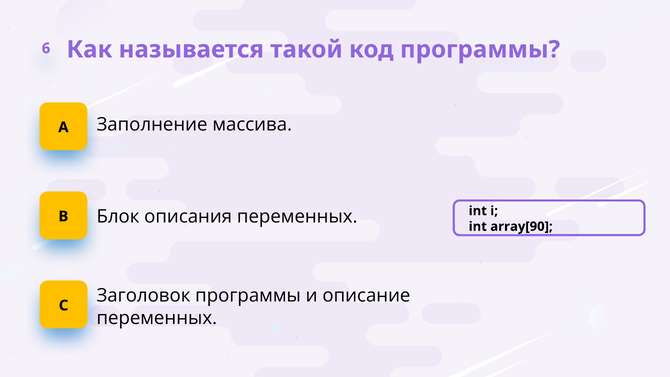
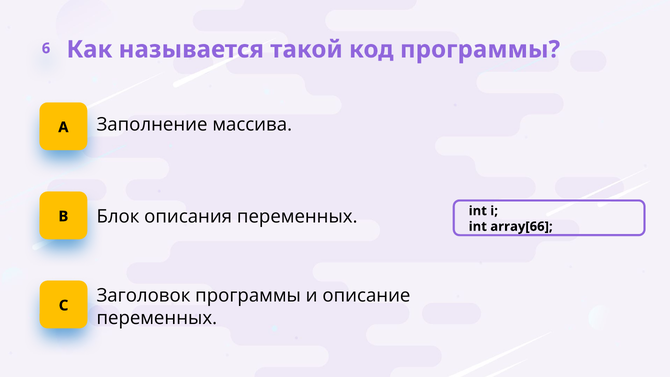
array[90: array[90 -> array[66 (521, 226)
